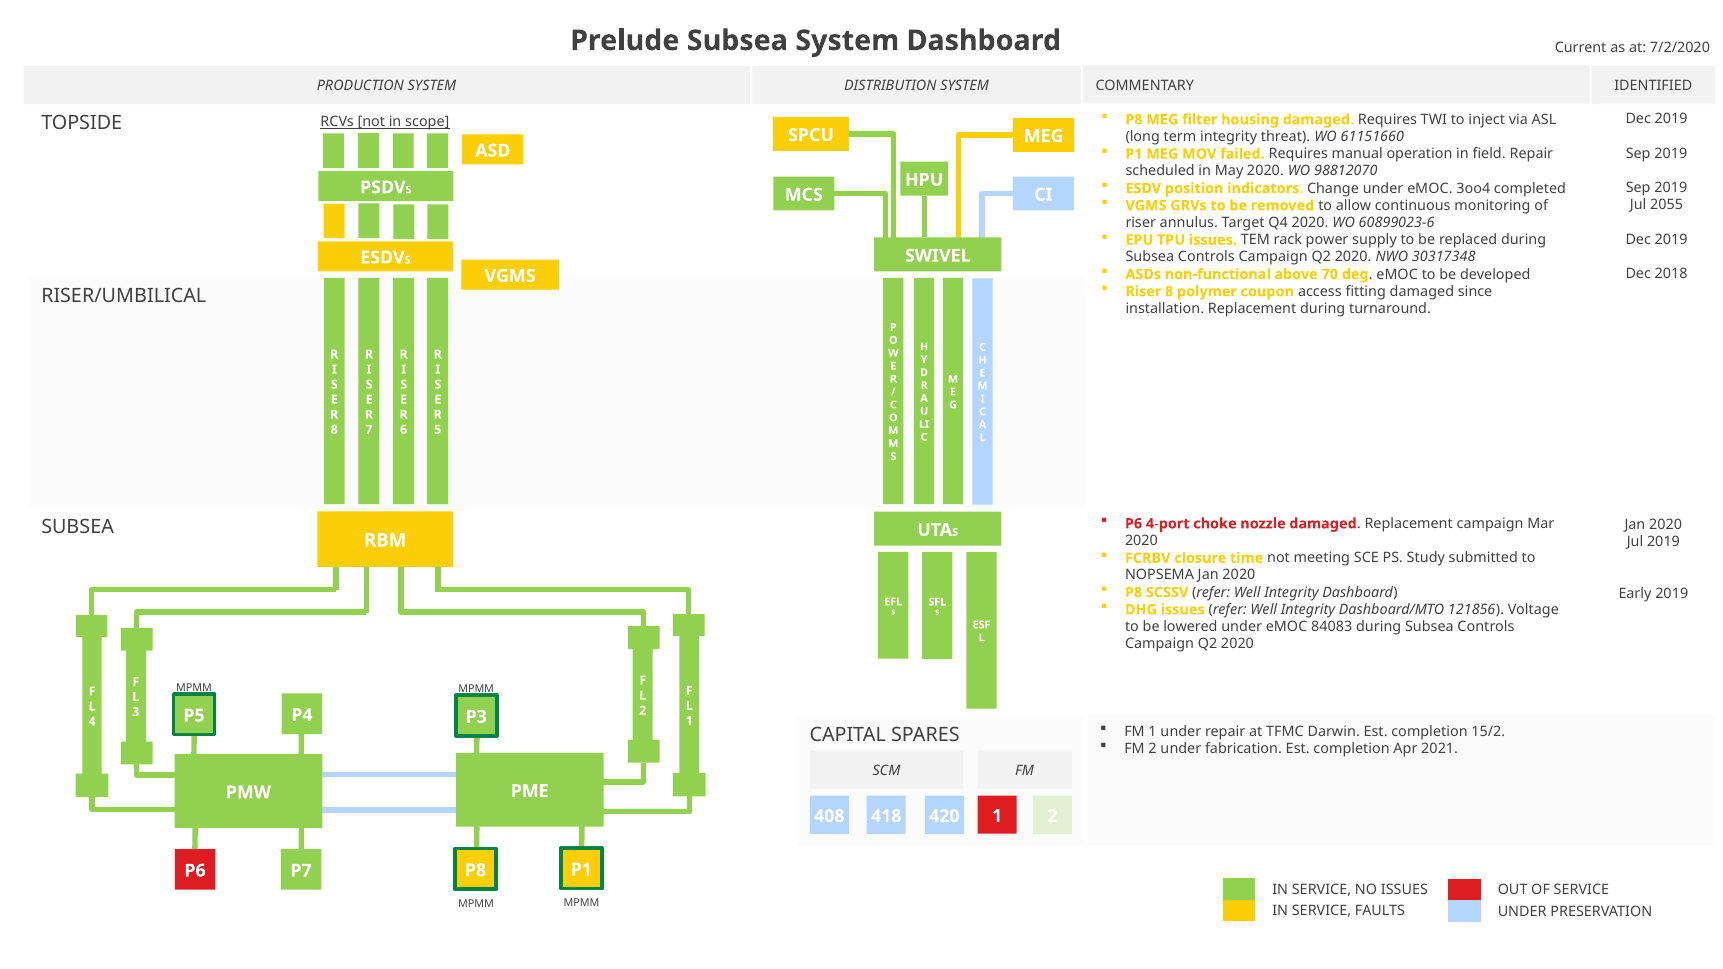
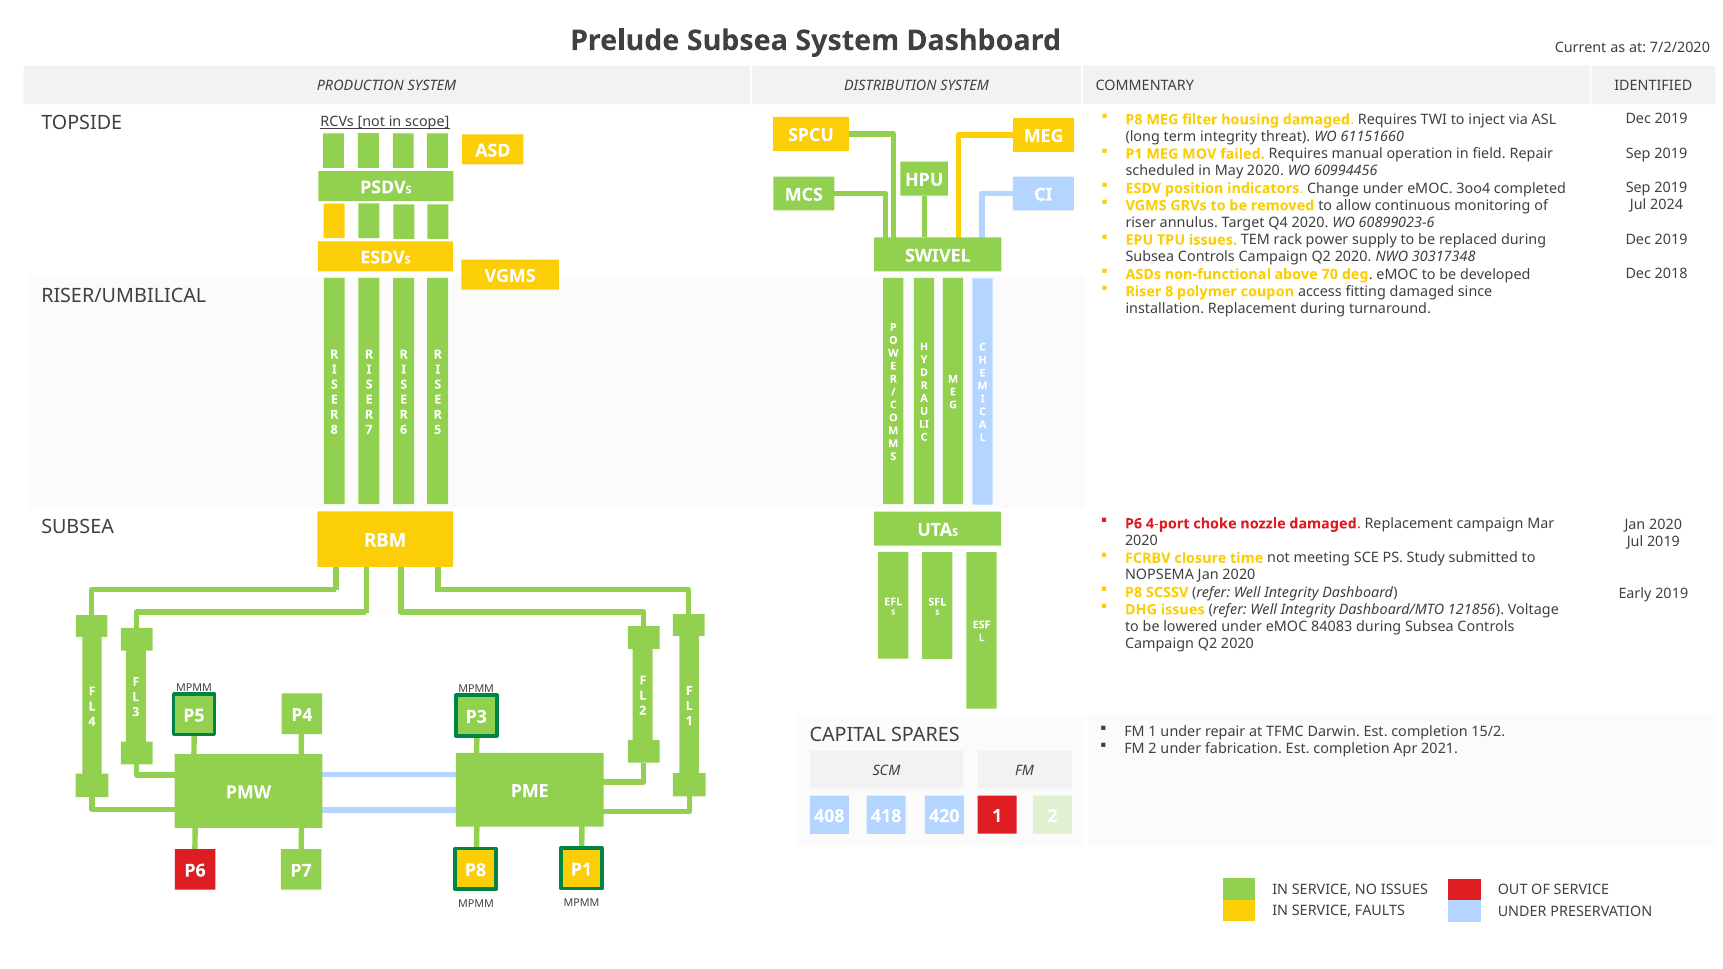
98812070: 98812070 -> 60994456 (1346, 171)
2055: 2055 -> 2024 (1667, 205)
